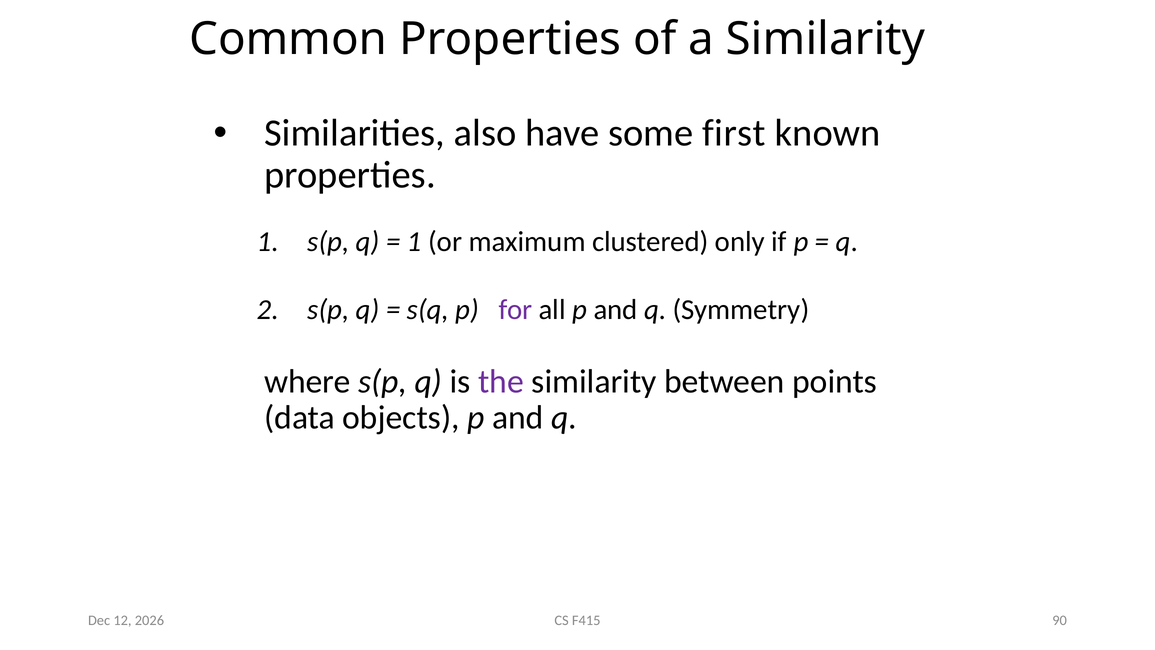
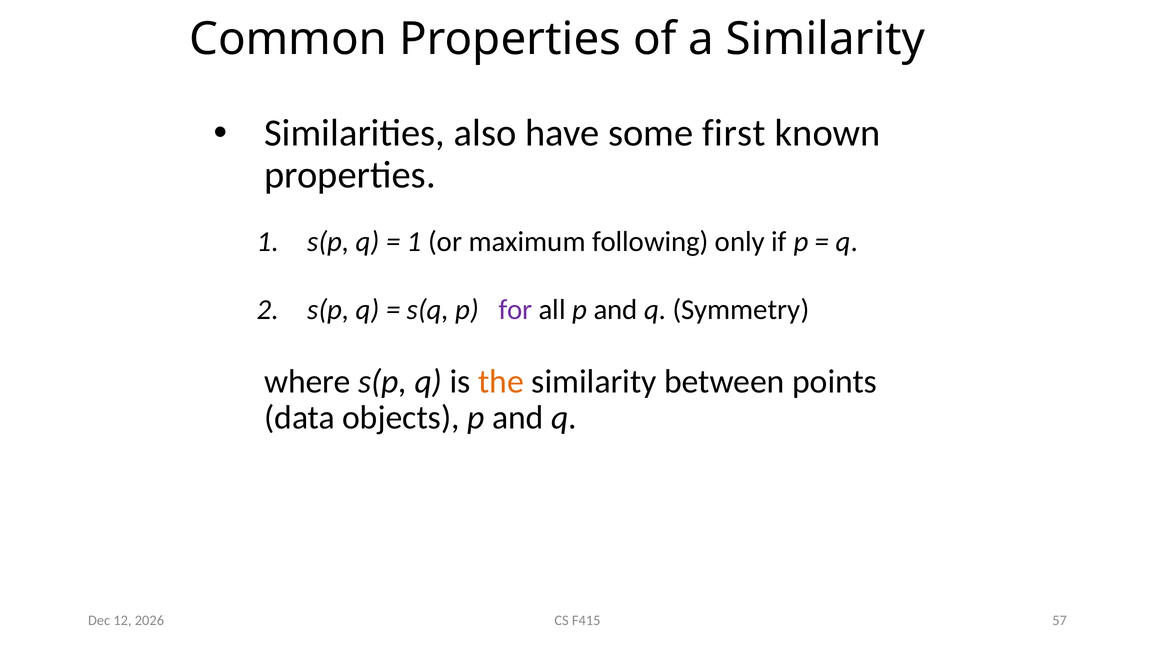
clustered: clustered -> following (650, 242)
the colour: purple -> orange (501, 381)
90: 90 -> 57 (1060, 620)
